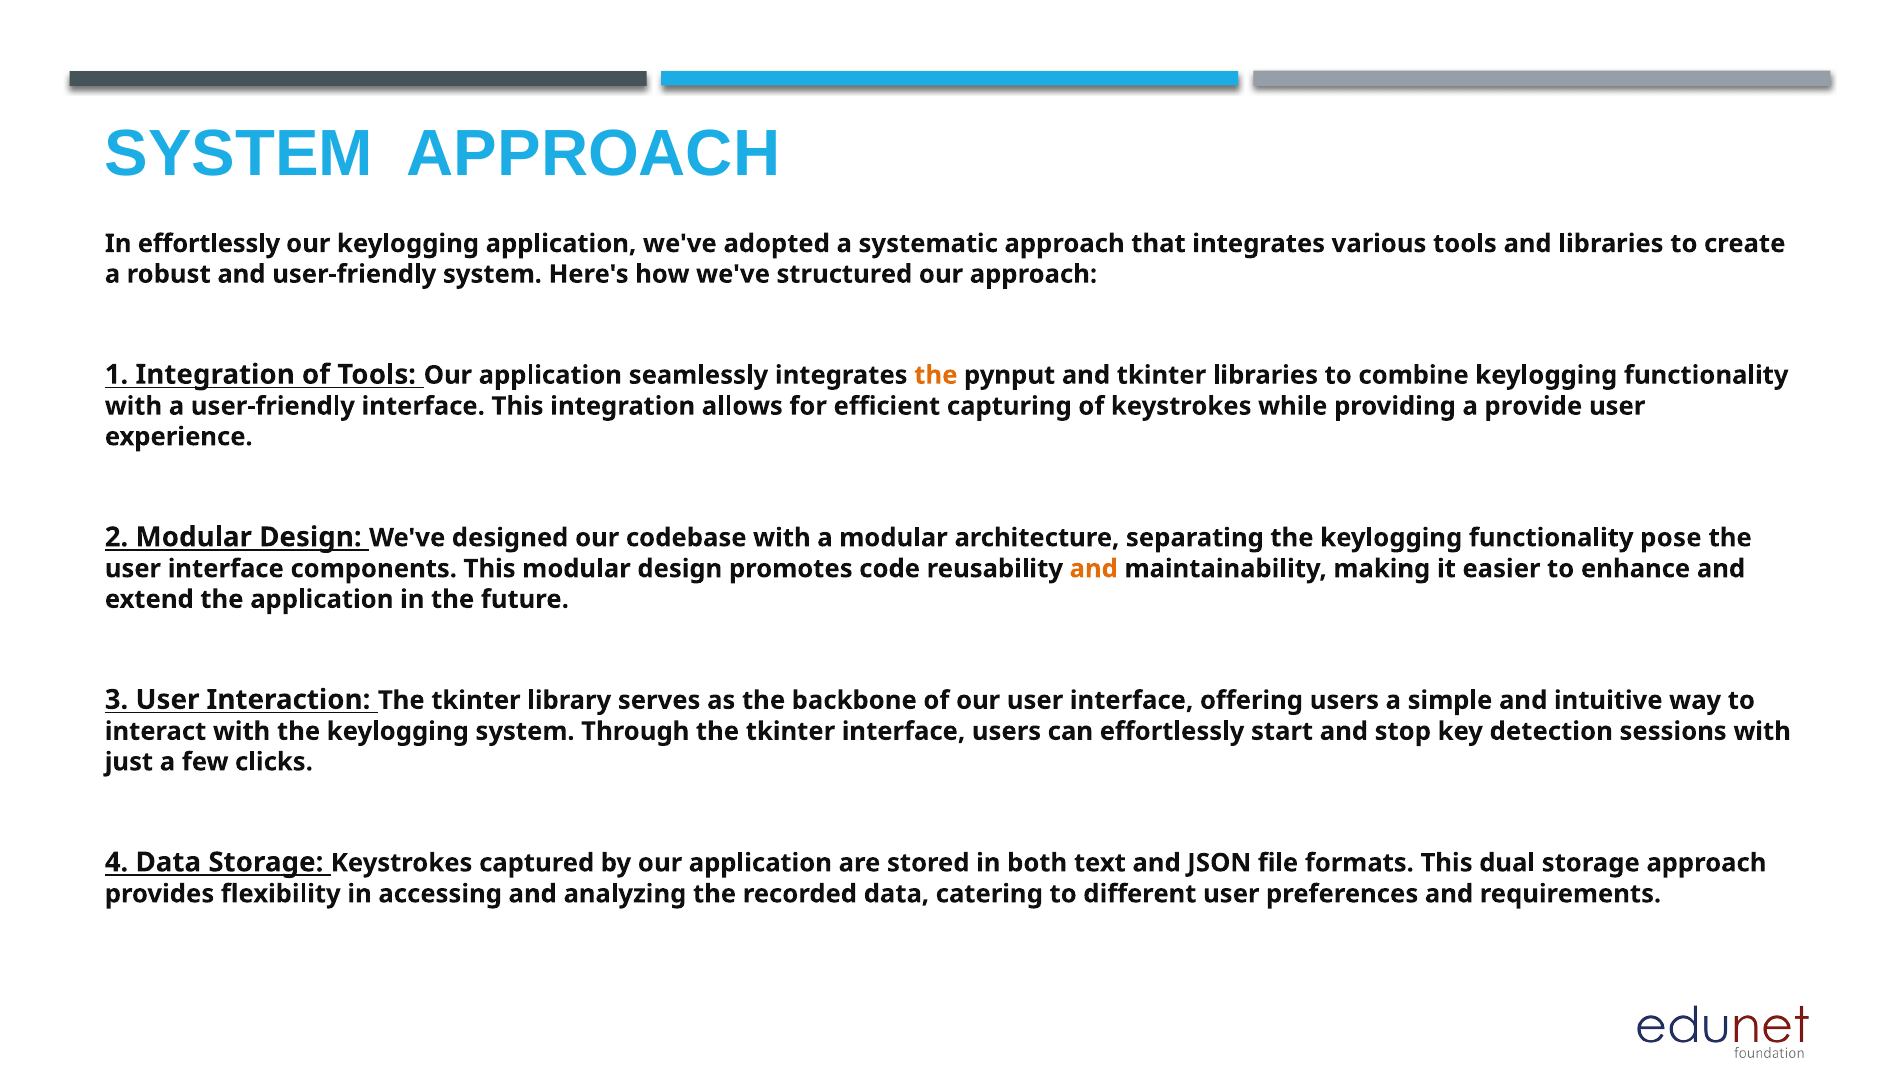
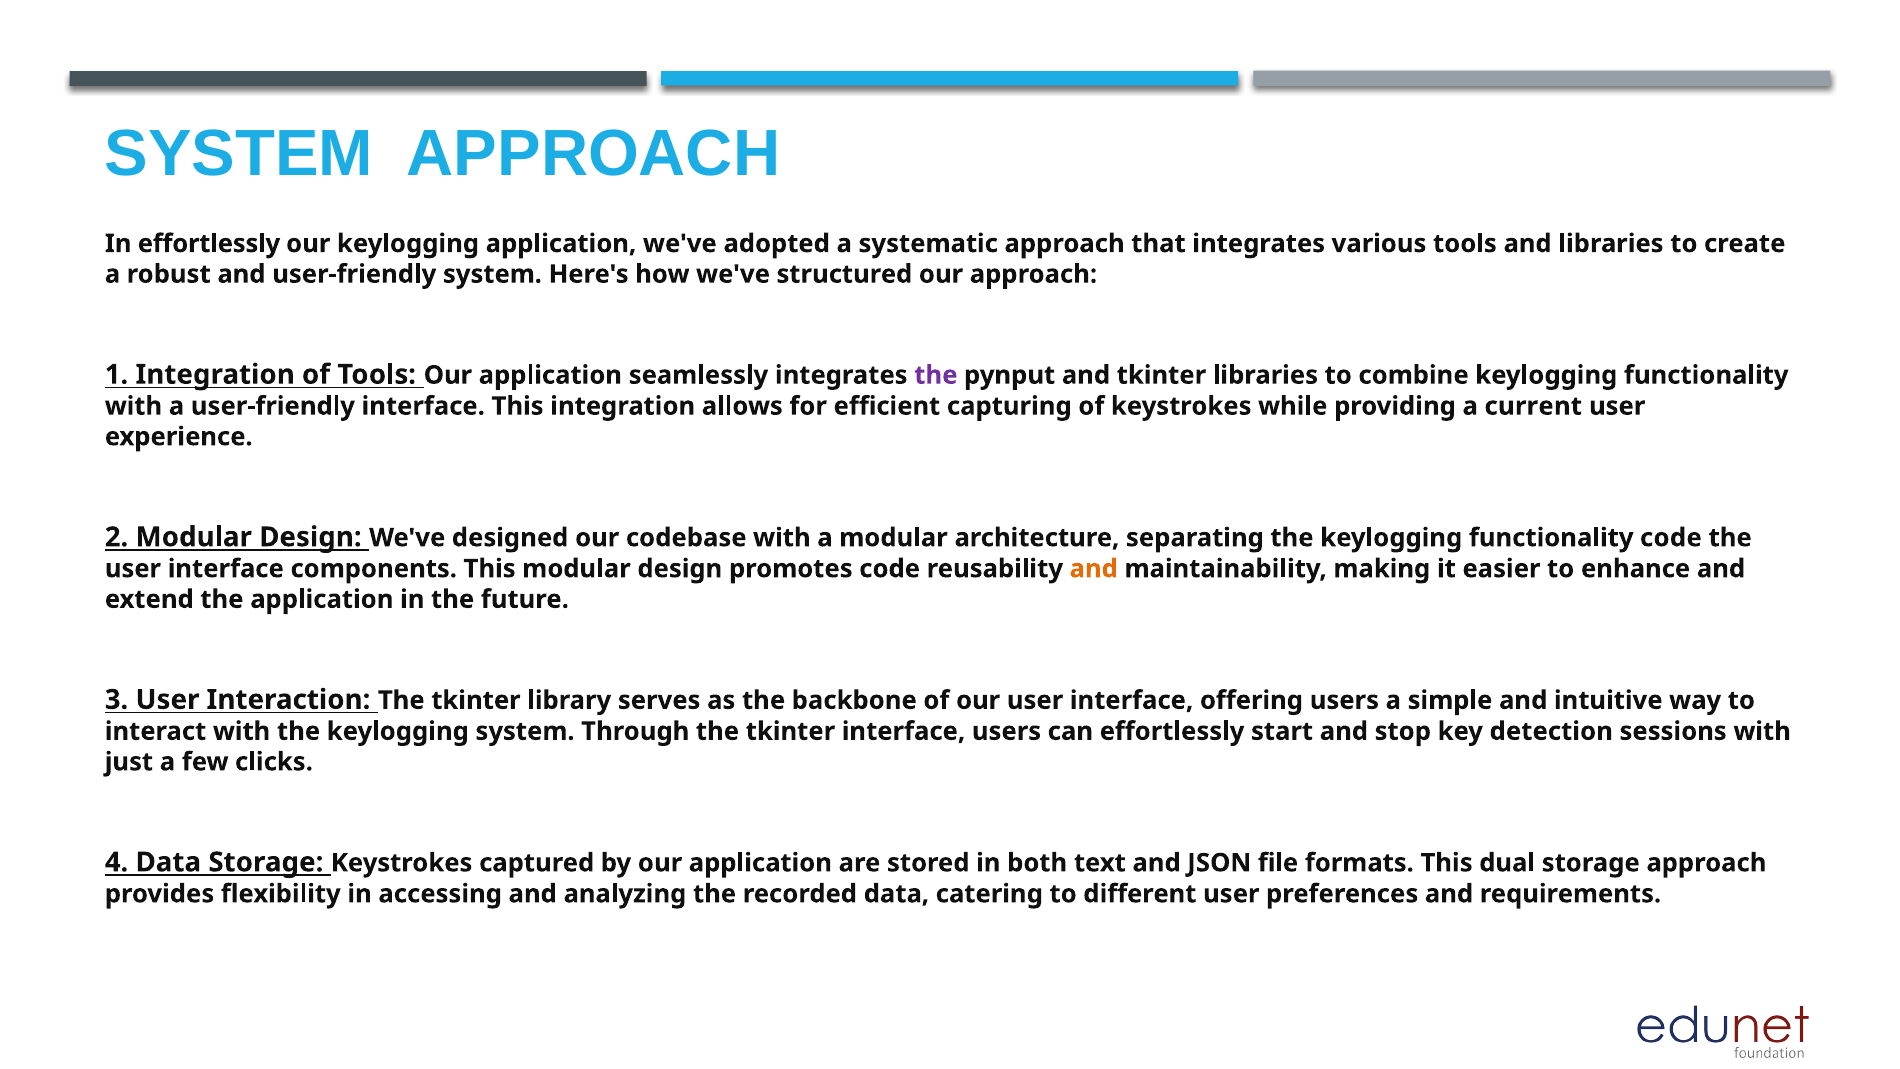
the colour: orange -> purple (936, 375)
provide: provide -> current (1533, 406)
functionality pose: pose -> code (1671, 538)
